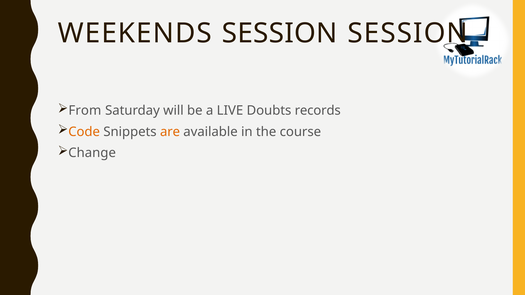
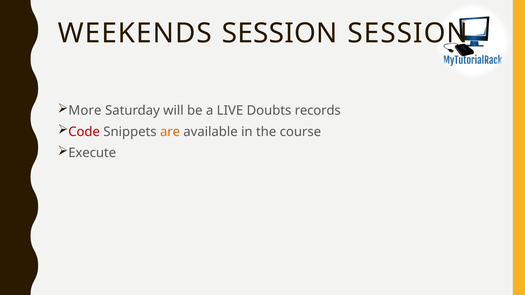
From: From -> More (85, 111)
Code colour: orange -> red (84, 132)
Change: Change -> Execute (92, 153)
